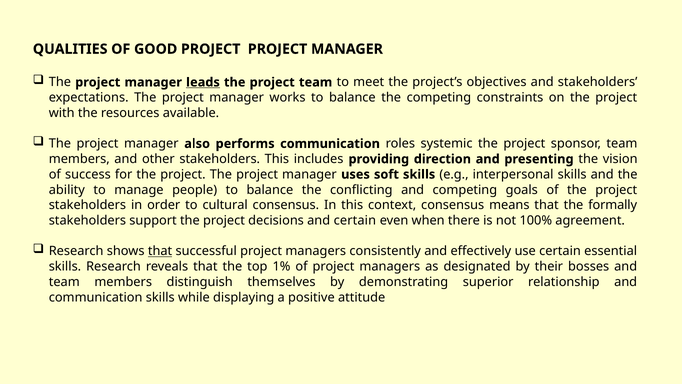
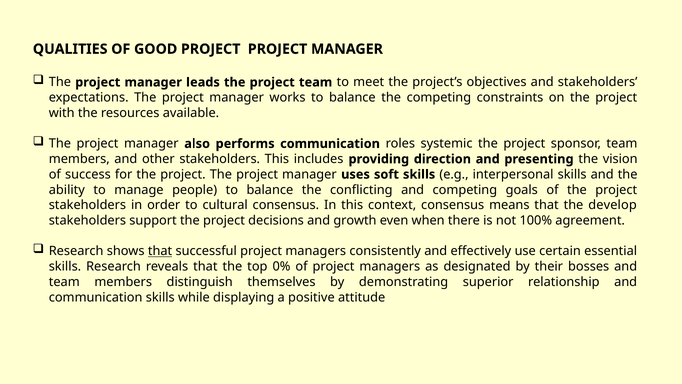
leads underline: present -> none (203, 82)
formally: formally -> develop (613, 205)
and certain: certain -> growth (355, 220)
1%: 1% -> 0% (281, 266)
